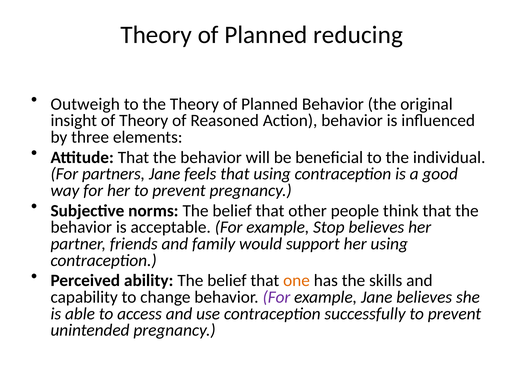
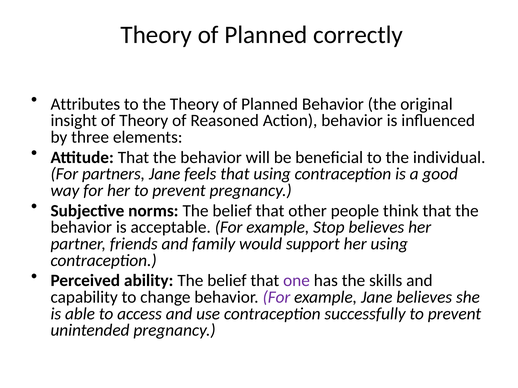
reducing: reducing -> correctly (358, 35)
Outweigh: Outweigh -> Attributes (85, 104)
one colour: orange -> purple (296, 281)
